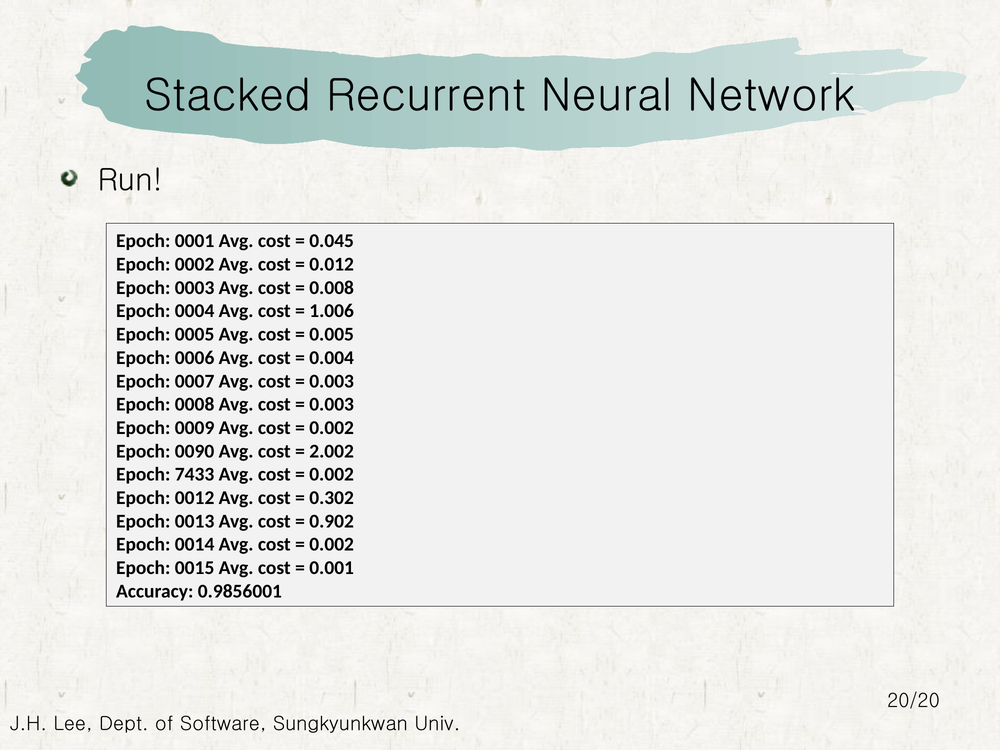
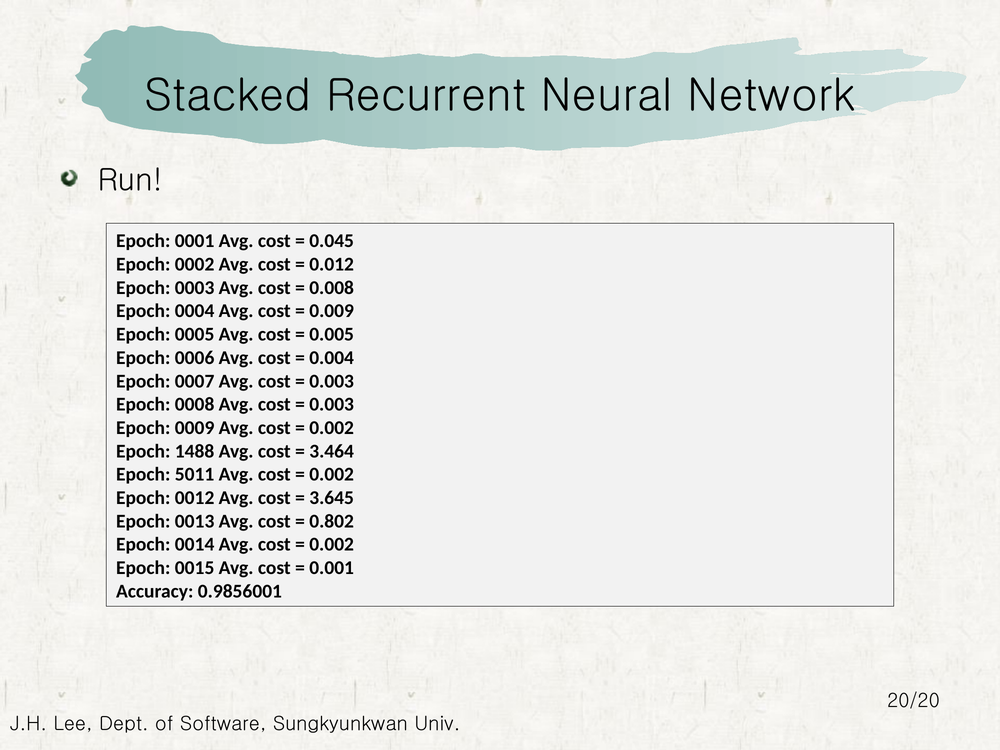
1.006: 1.006 -> 0.009 (332, 311)
0090: 0090 -> 1488 (195, 451)
2.002: 2.002 -> 3.464 (332, 451)
7433: 7433 -> 5011 (195, 474)
0.302: 0.302 -> 3.645 (332, 498)
0.902: 0.902 -> 0.802 (332, 521)
